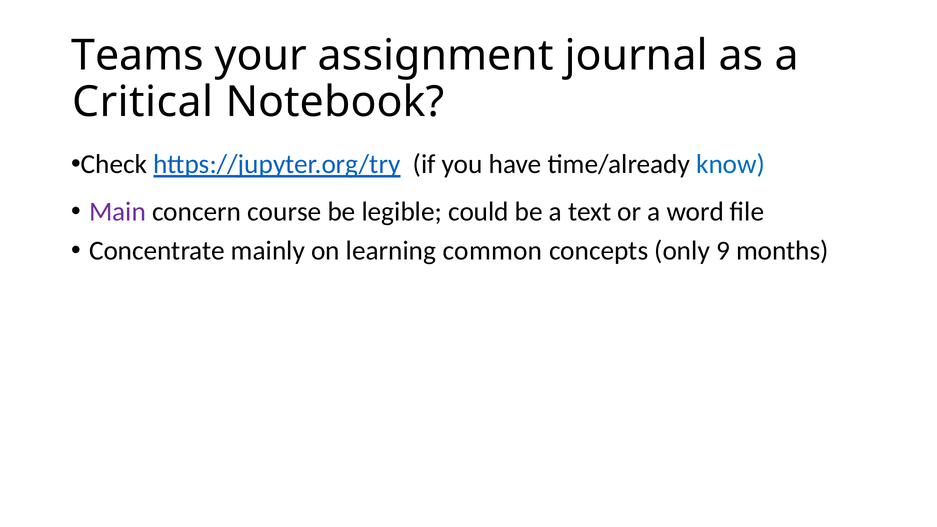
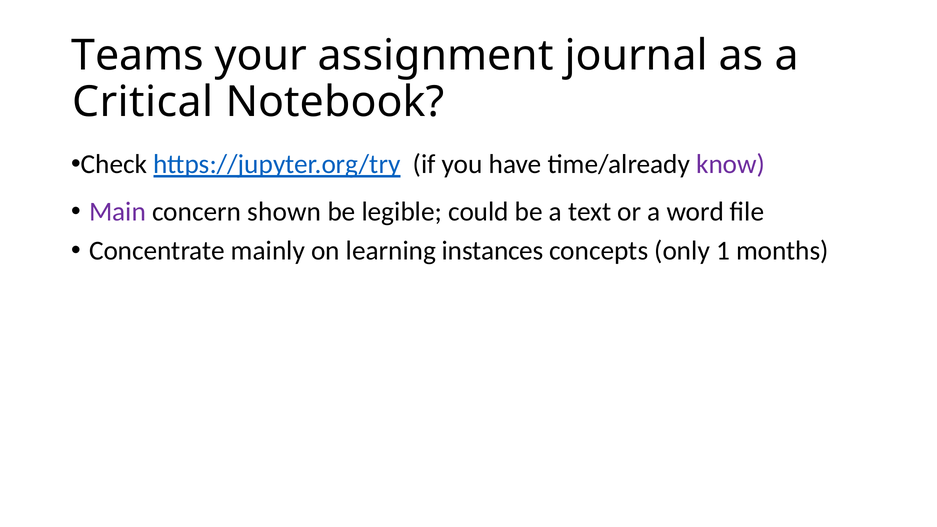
know colour: blue -> purple (731, 164)
course: course -> shown (284, 212)
common: common -> instances (493, 251)
9: 9 -> 1 (723, 251)
